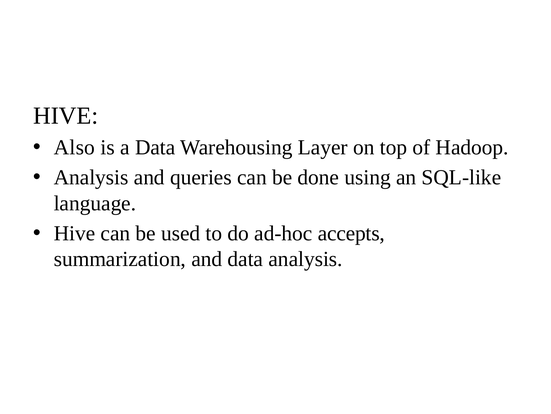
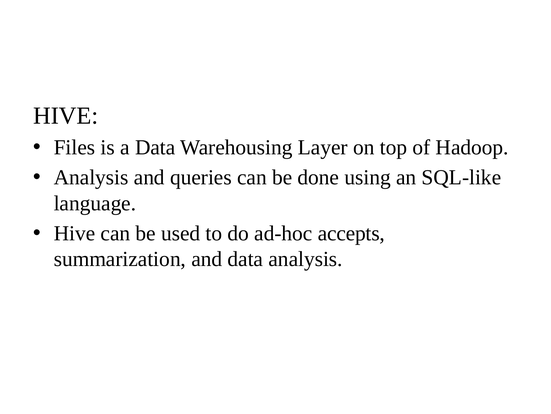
Also: Also -> Files (75, 147)
